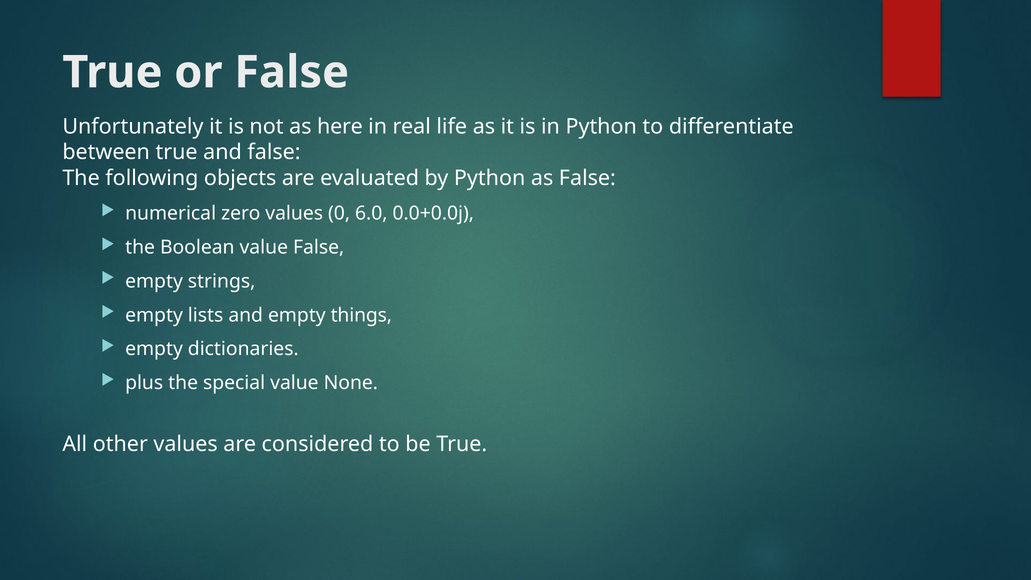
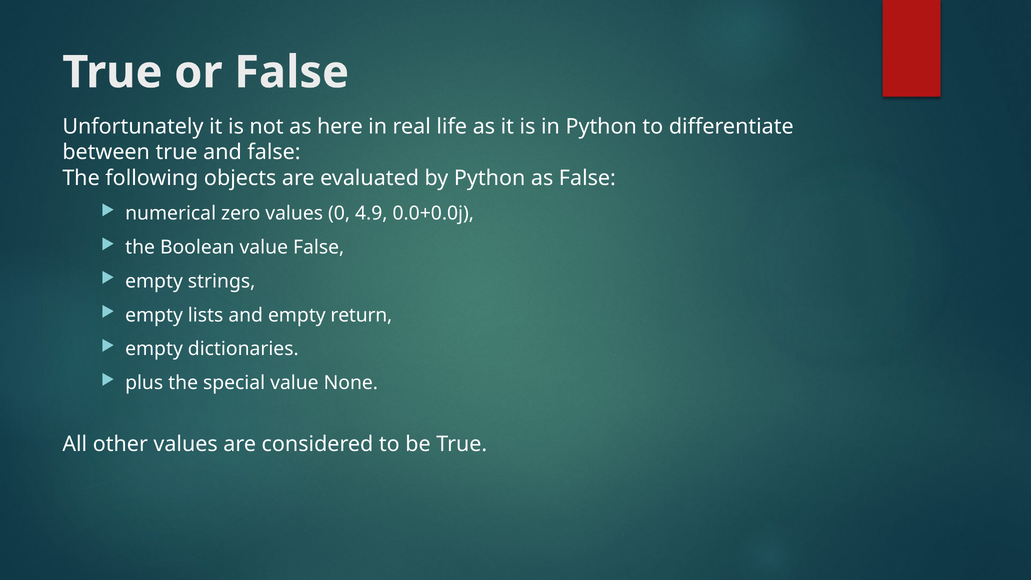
6.0: 6.0 -> 4.9 (371, 213)
things: things -> return (361, 315)
